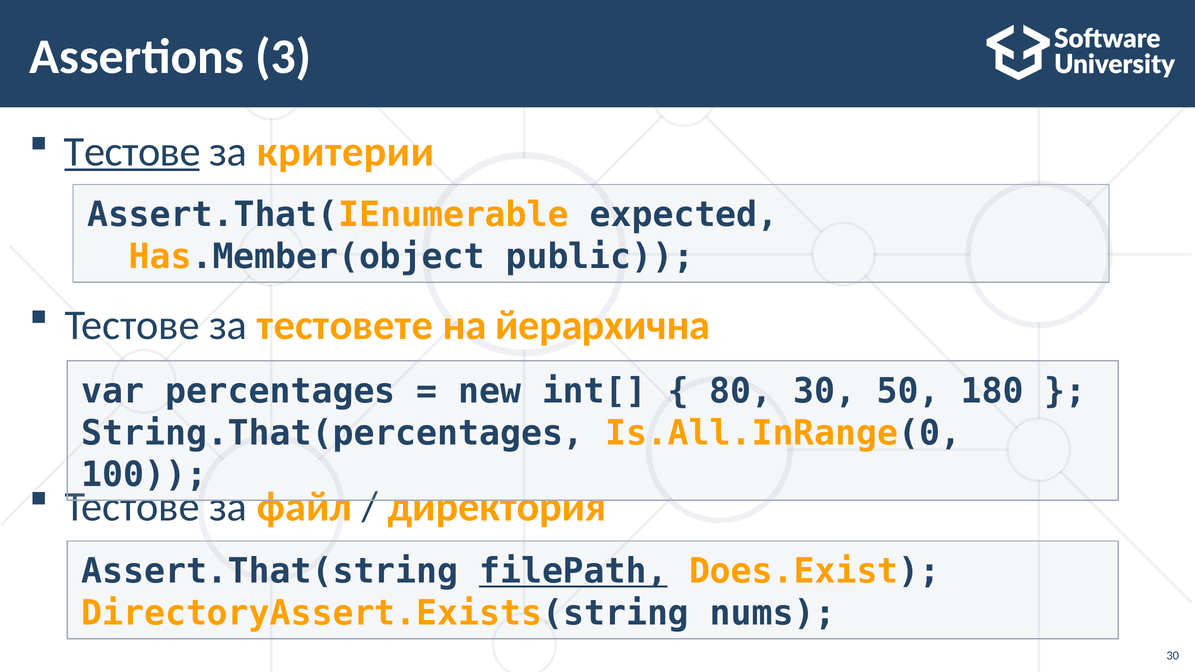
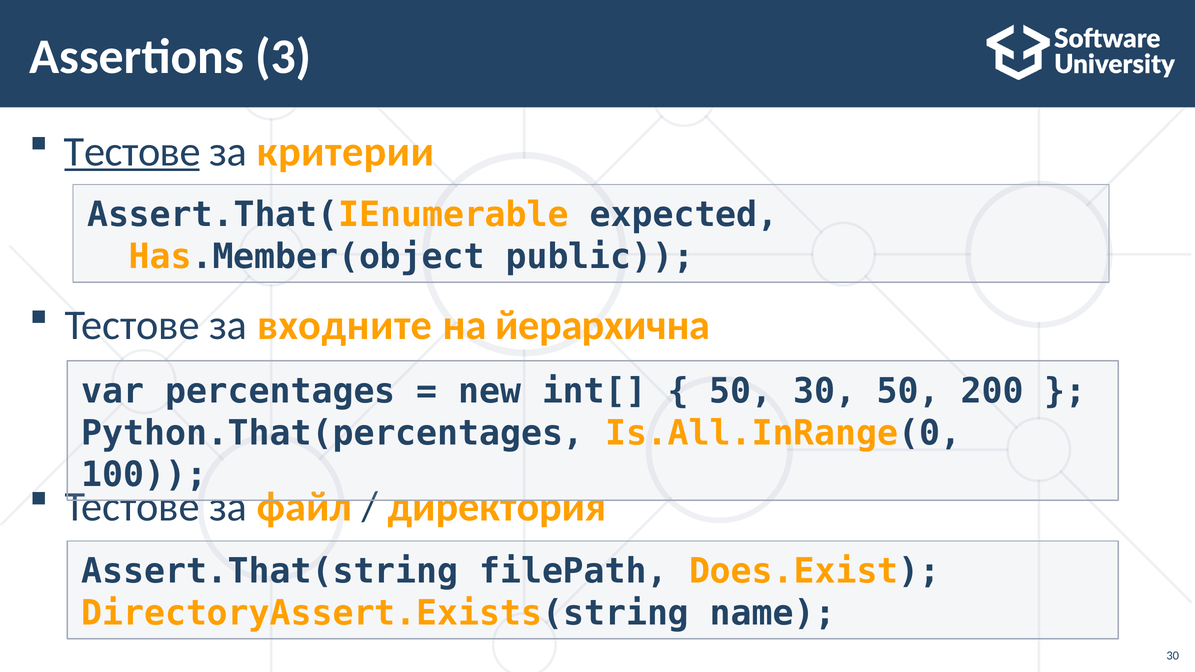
тестовете: тестовете -> входните (345, 325)
80: 80 -> 50 (741, 391)
180: 180 -> 200 (992, 391)
String.That(percentages: String.That(percentages -> Python.That(percentages (333, 433)
filePath underline: present -> none (573, 572)
nums: nums -> name (773, 614)
